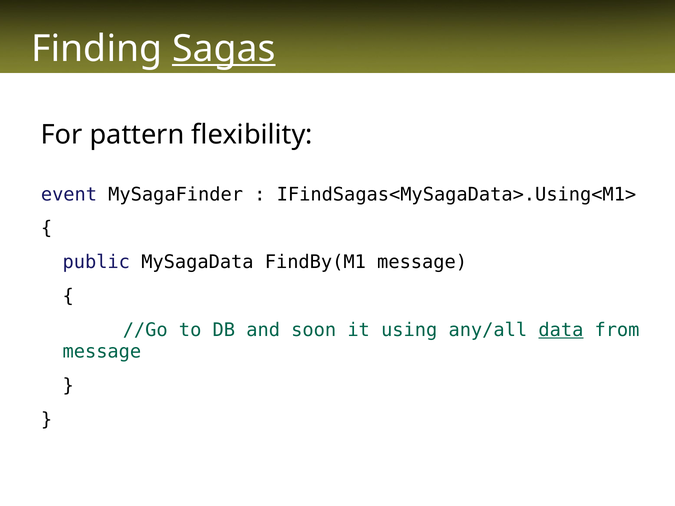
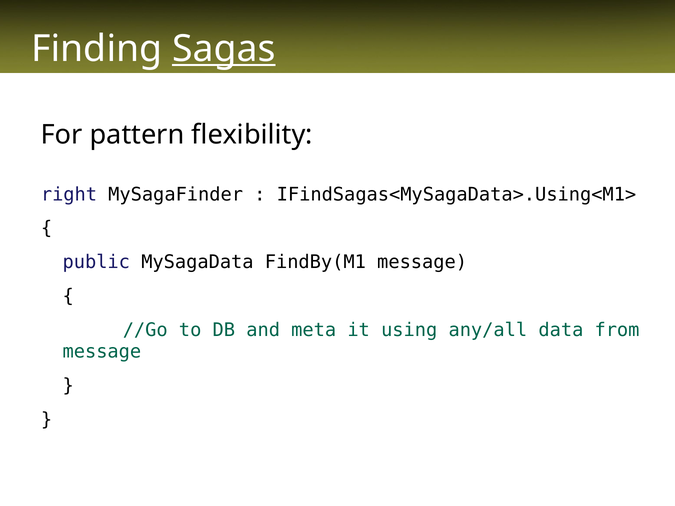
event: event -> right (69, 194)
soon: soon -> meta (314, 330)
data underline: present -> none (561, 330)
